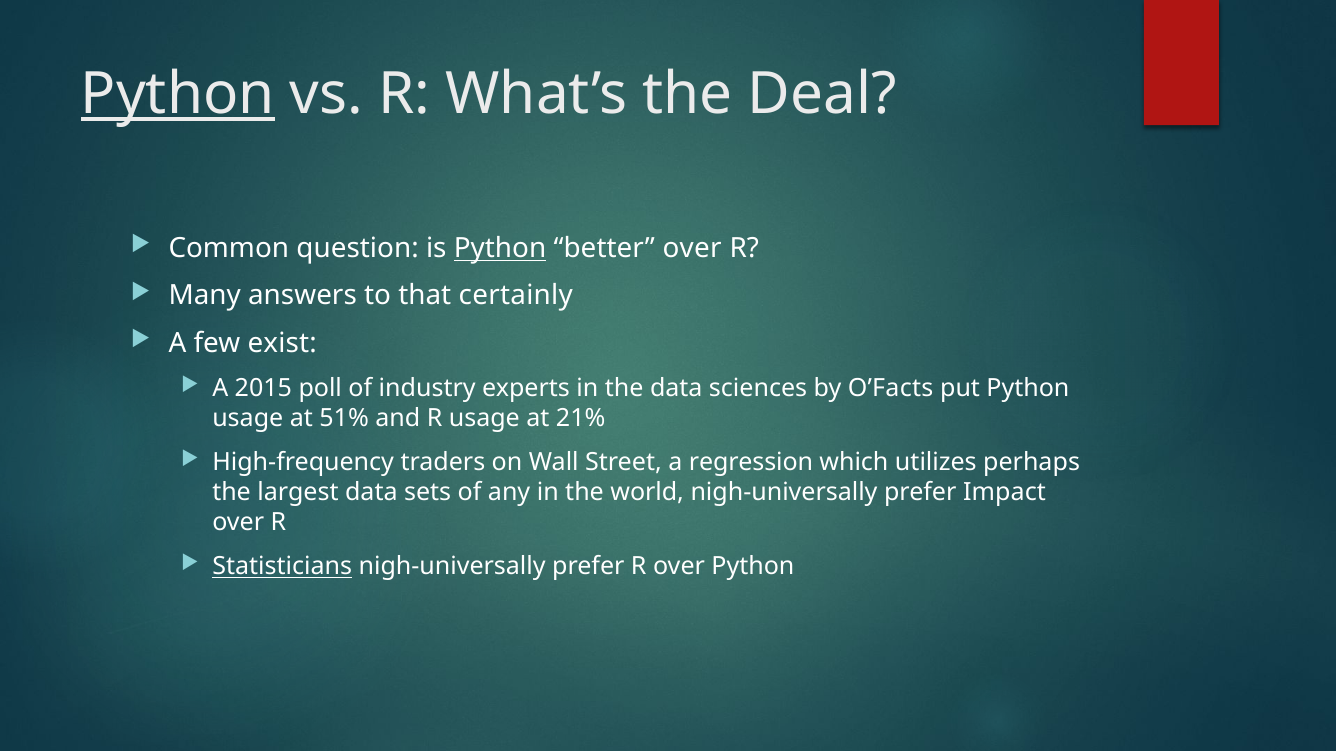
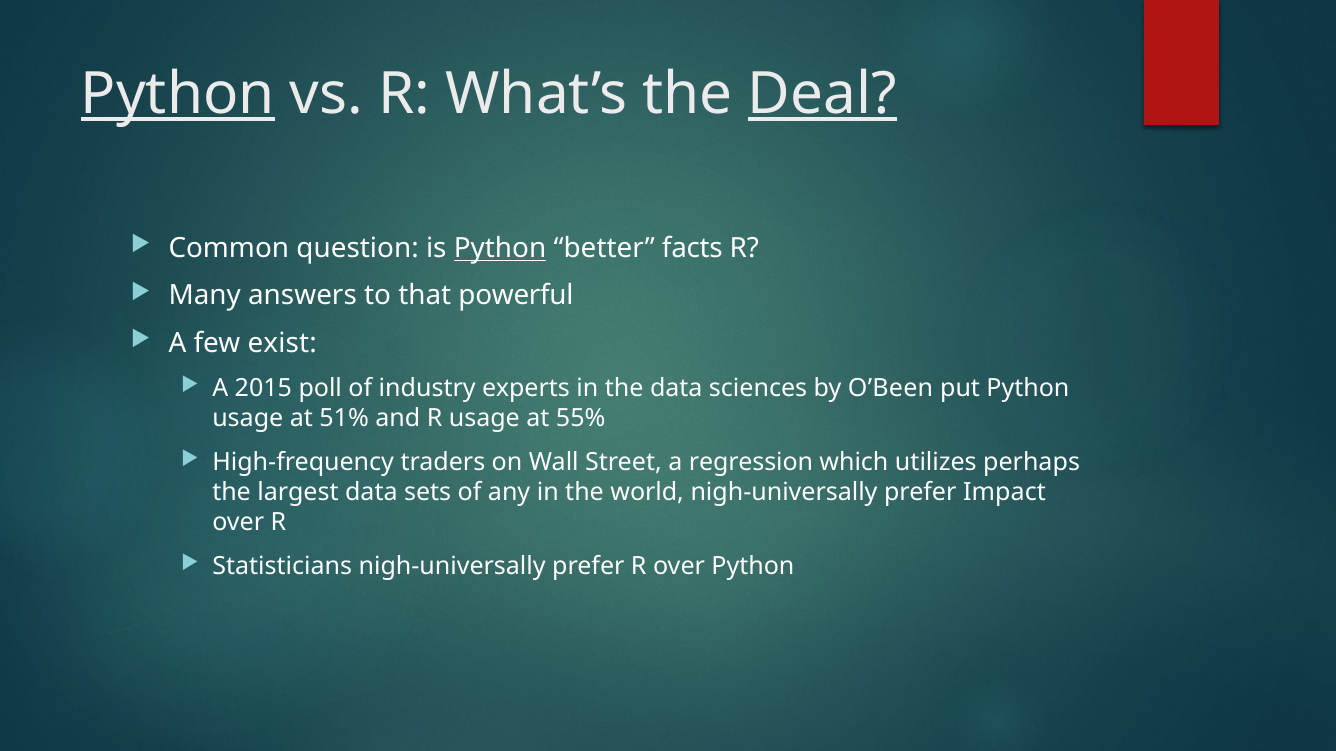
Deal underline: none -> present (822, 94)
better over: over -> facts (692, 249)
certainly: certainly -> powerful (516, 296)
O’Facts: O’Facts -> O’Been (891, 389)
21%: 21% -> 55% (581, 419)
Statisticians underline: present -> none (282, 567)
